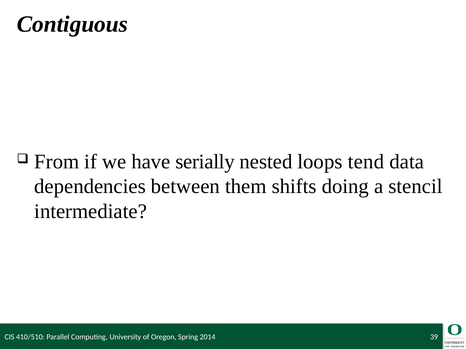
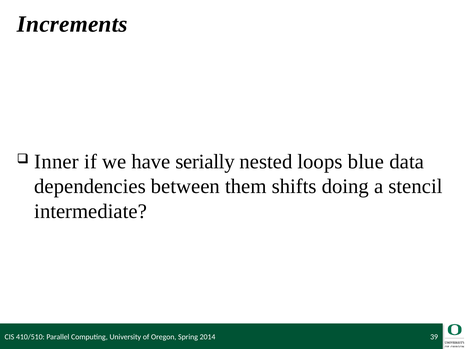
Contiguous: Contiguous -> Increments (72, 24)
From: From -> Inner (57, 162)
tend: tend -> blue (366, 162)
